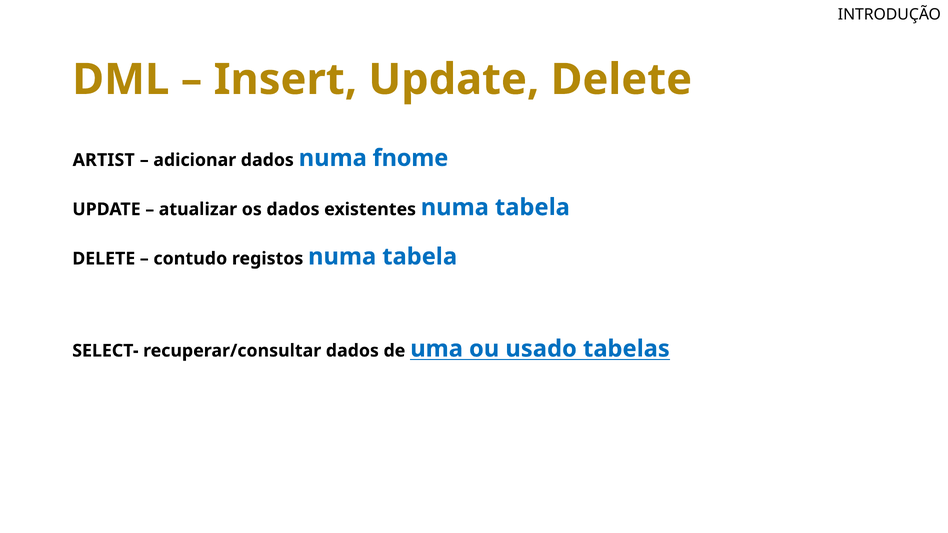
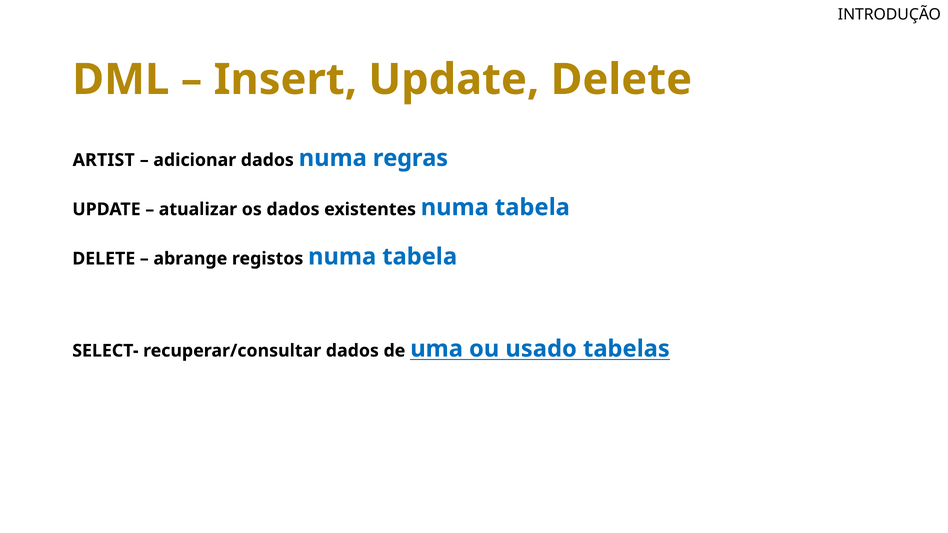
fnome: fnome -> regras (410, 158)
contudo: contudo -> abrange (190, 259)
